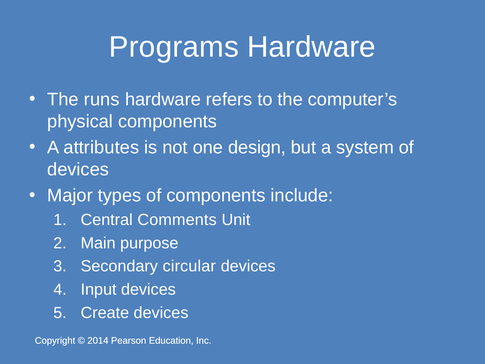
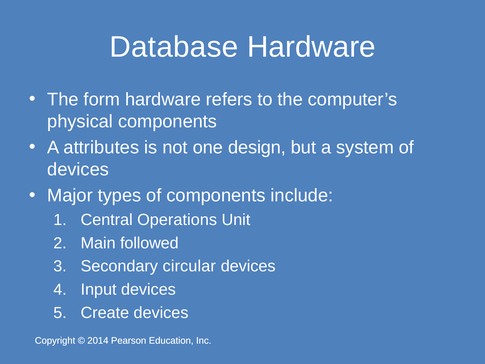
Programs: Programs -> Database (174, 47)
runs: runs -> form (102, 99)
Comments: Comments -> Operations (177, 220)
purpose: purpose -> followed (149, 243)
